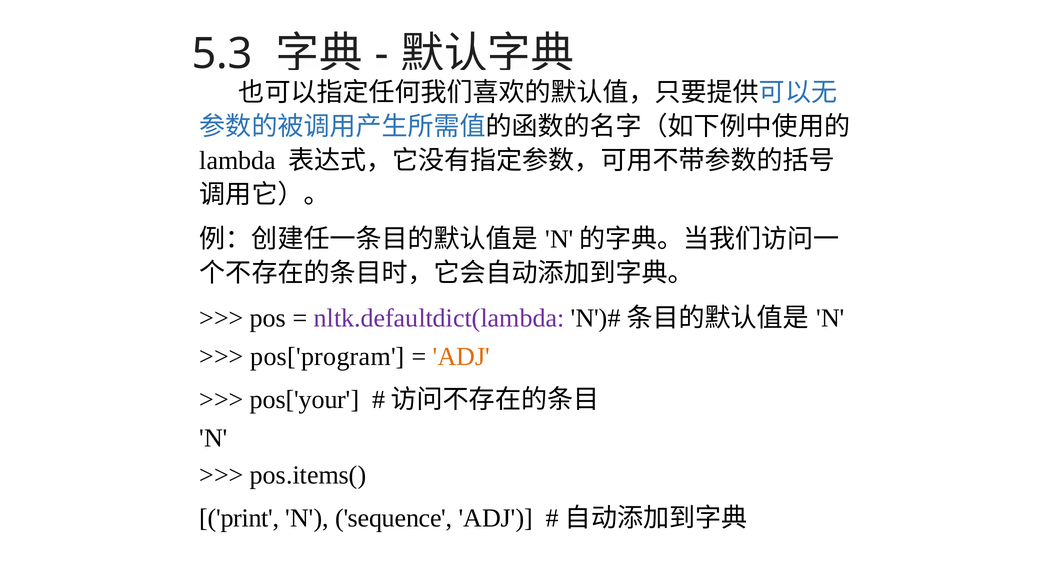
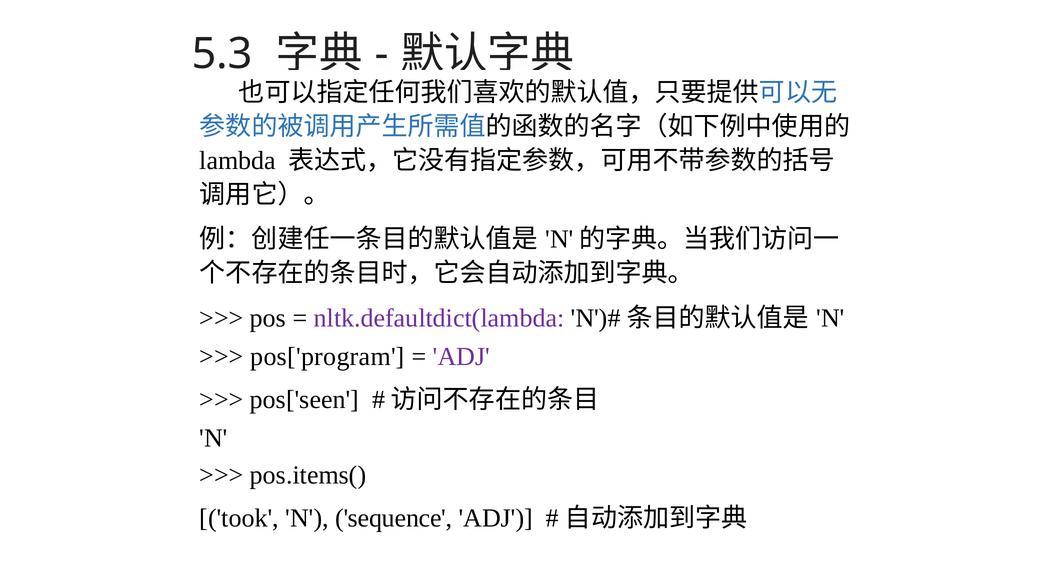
ADJ colour: orange -> purple (461, 356)
pos['your: pos['your -> pos['seen (305, 400)
print: print -> took (239, 518)
